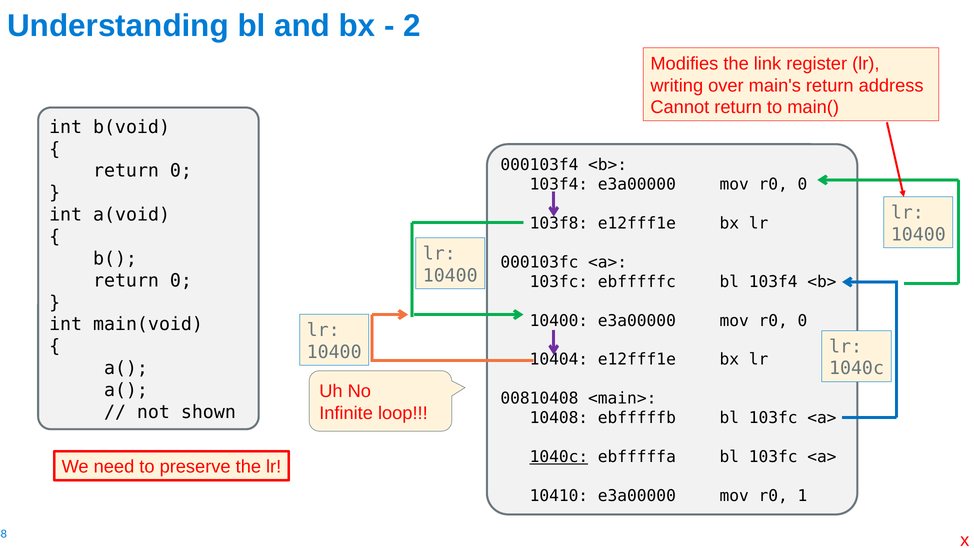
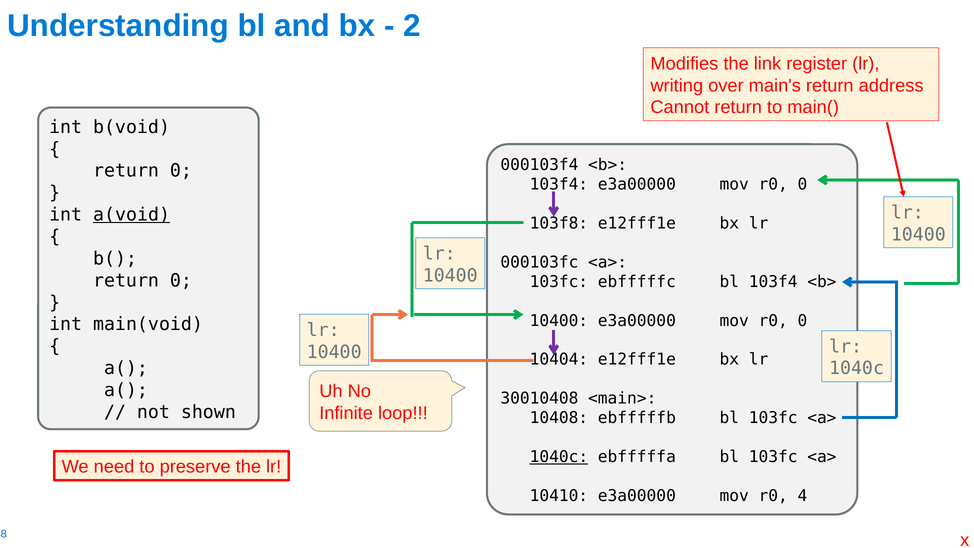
a(void underline: none -> present (132, 215)
00810408: 00810408 -> 30010408 (539, 398)
1: 1 -> 4 (802, 496)
